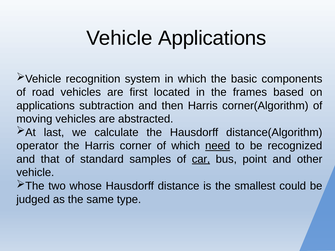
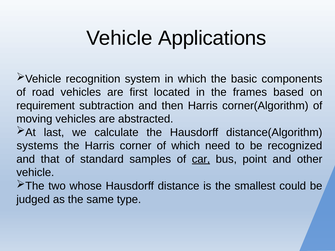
applications: applications -> requirement (46, 106)
operator: operator -> systems (37, 146)
need underline: present -> none (218, 146)
